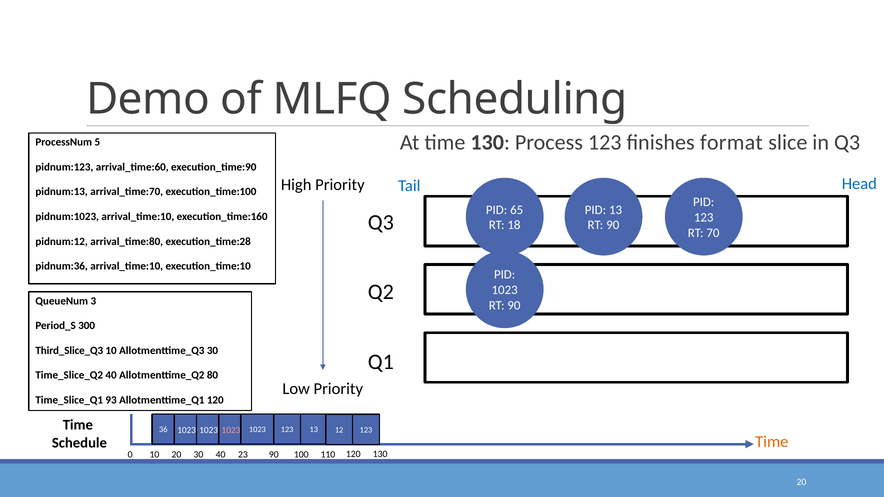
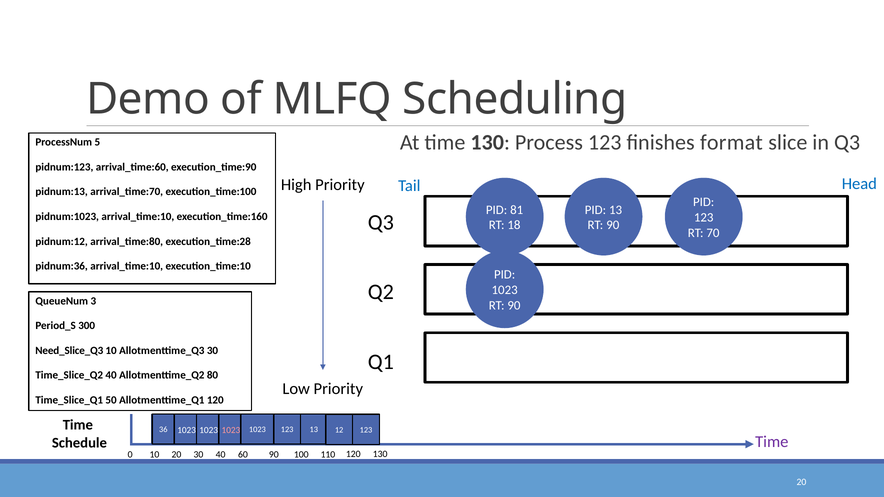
65: 65 -> 81 (517, 210)
Third_Slice_Q3: Third_Slice_Q3 -> Need_Slice_Q3 (69, 351)
93: 93 -> 50 (111, 400)
Time colour: orange -> purple (772, 442)
23: 23 -> 60 (243, 455)
